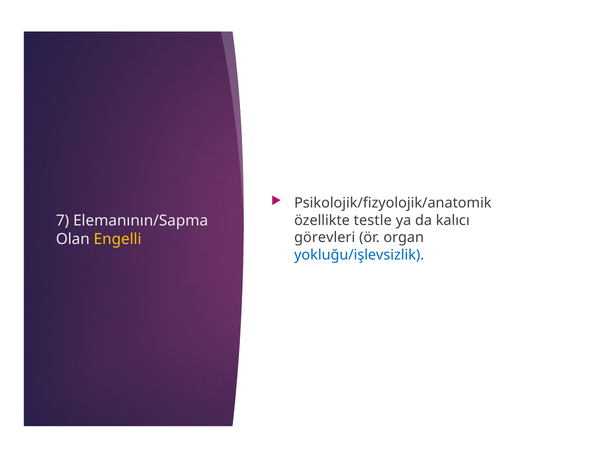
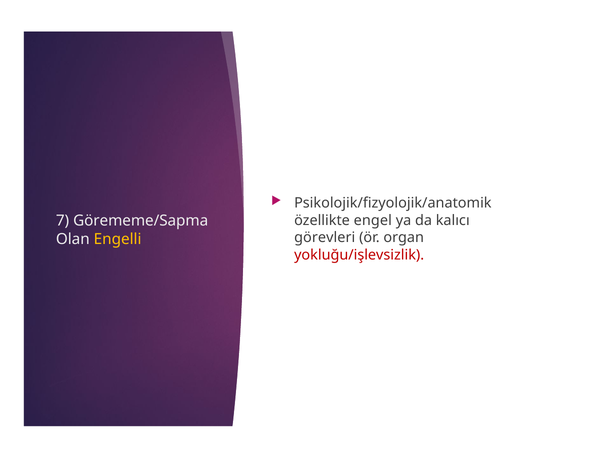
testle: testle -> engel (373, 220)
Elemanının/Sapma: Elemanının/Sapma -> Görememe/Sapma (141, 221)
yokluğu/işlevsizlik colour: blue -> red (359, 255)
